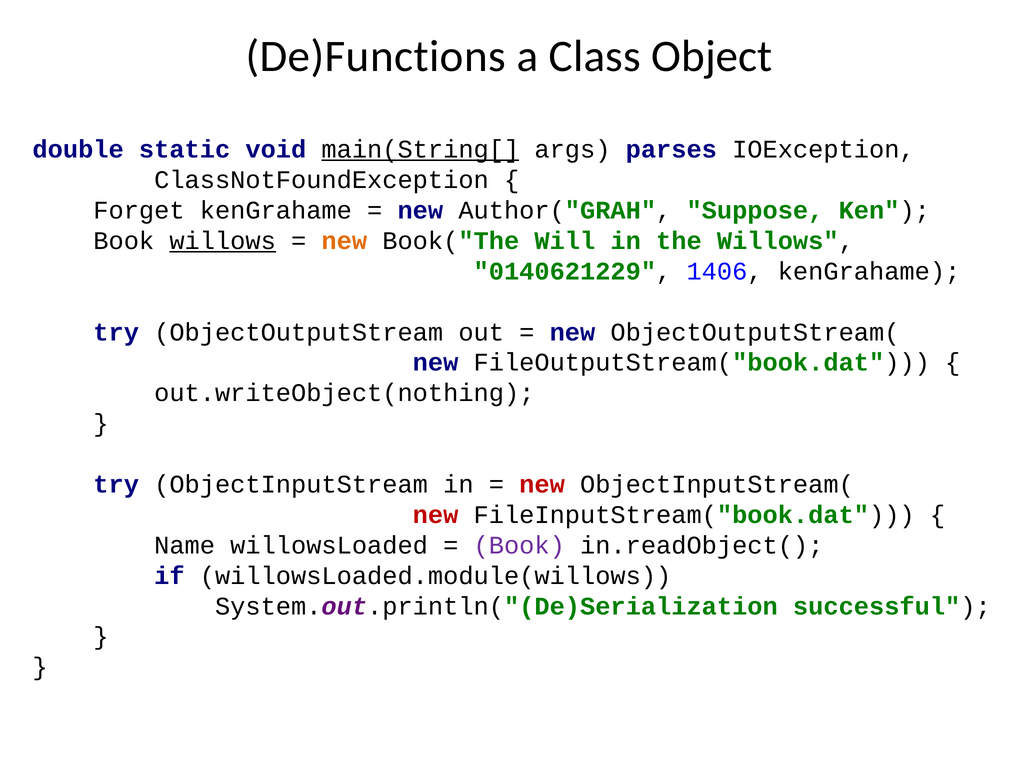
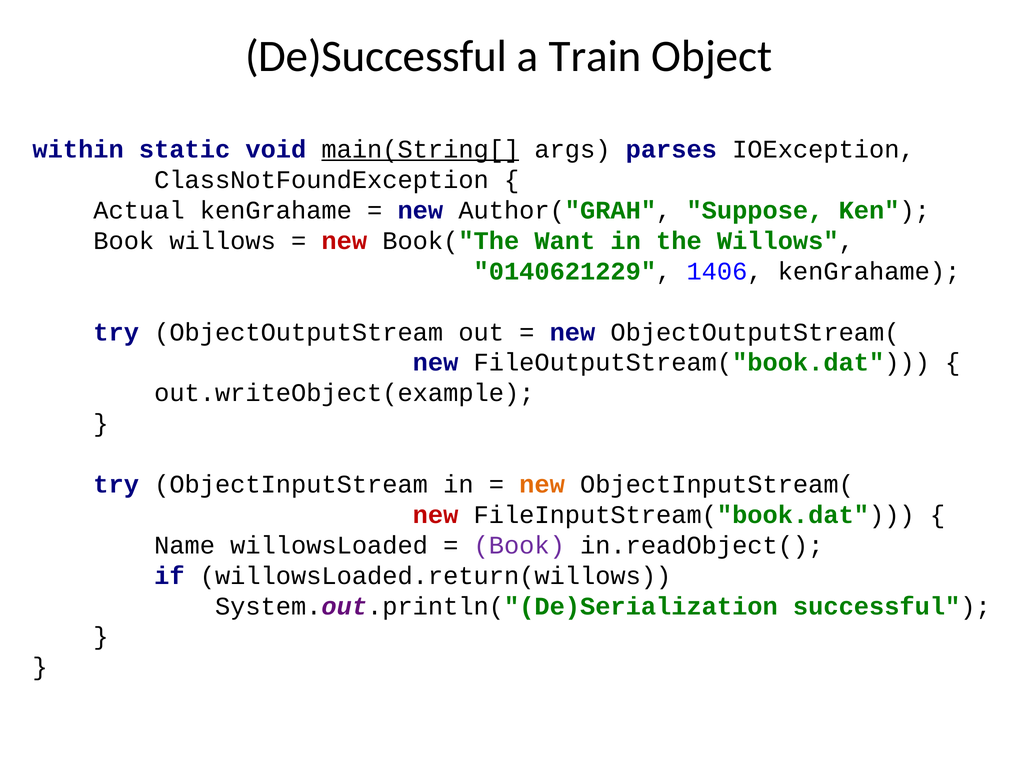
De)Functions: De)Functions -> De)Successful (376, 56)
Class: Class -> Train (595, 56)
double: double -> within (78, 149)
Forget: Forget -> Actual (139, 210)
willows underline: present -> none (223, 241)
new colour: orange -> red (344, 241)
Will: Will -> Want (565, 241)
out.writeObject(nothing: out.writeObject(nothing -> out.writeObject(example (344, 393)
new colour: red -> orange (542, 484)
willowsLoaded.module(willows: willowsLoaded.module(willows -> willowsLoaded.return(willows (436, 575)
